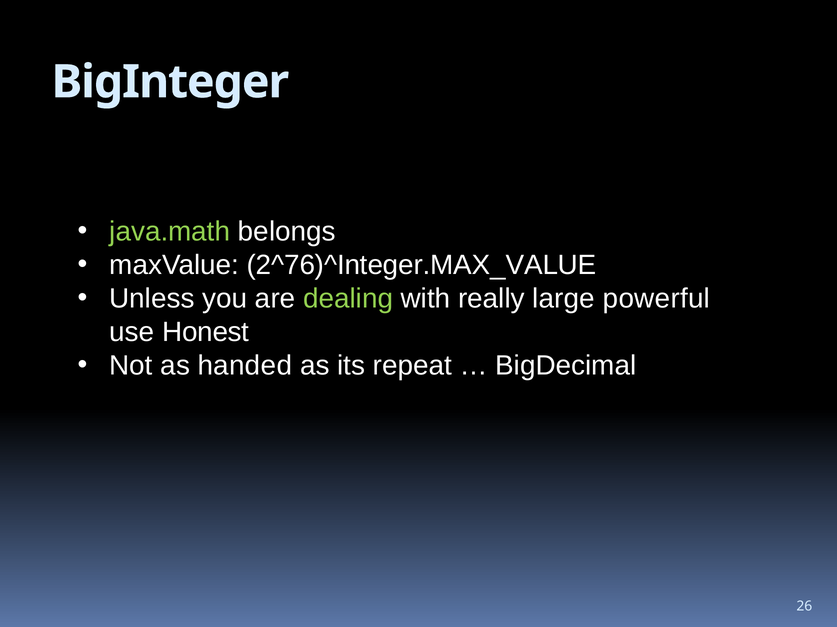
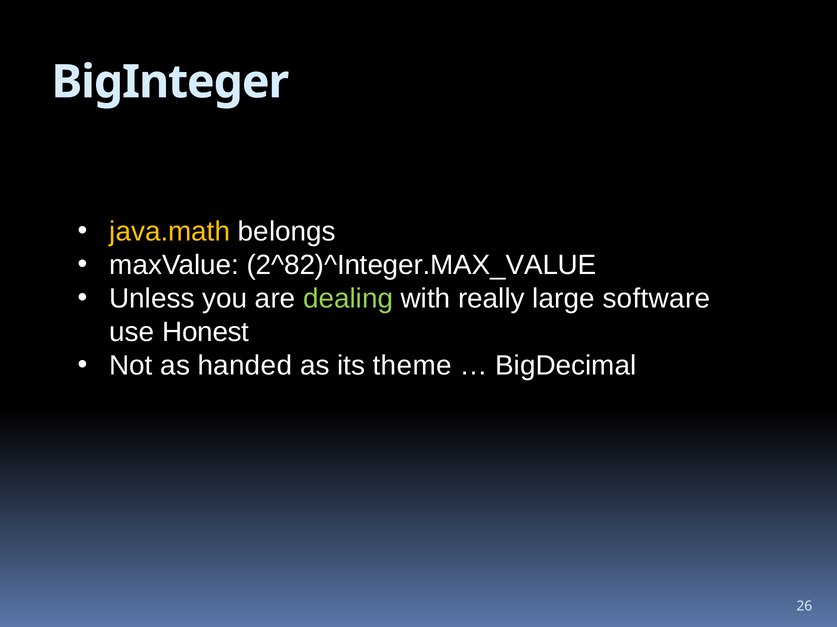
java.math colour: light green -> yellow (170, 232)
2^76)^Integer.MAX_VALUE: 2^76)^Integer.MAX_VALUE -> 2^82)^Integer.MAX_VALUE (422, 266)
powerful: powerful -> software (656, 299)
repeat: repeat -> theme (412, 366)
